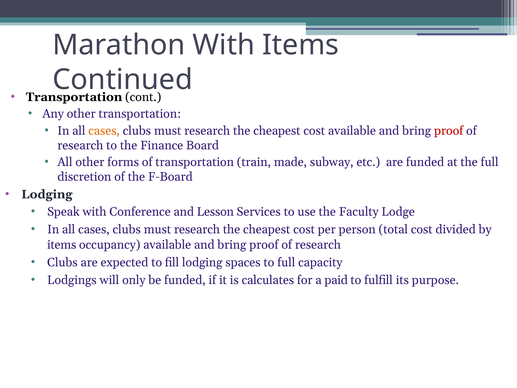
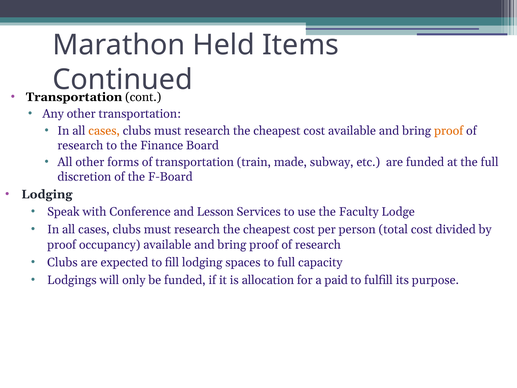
Marathon With: With -> Held (224, 45)
proof colour: red -> orange (449, 131)
items: items -> proof (62, 245)
calculates: calculates -> allocation (268, 280)
